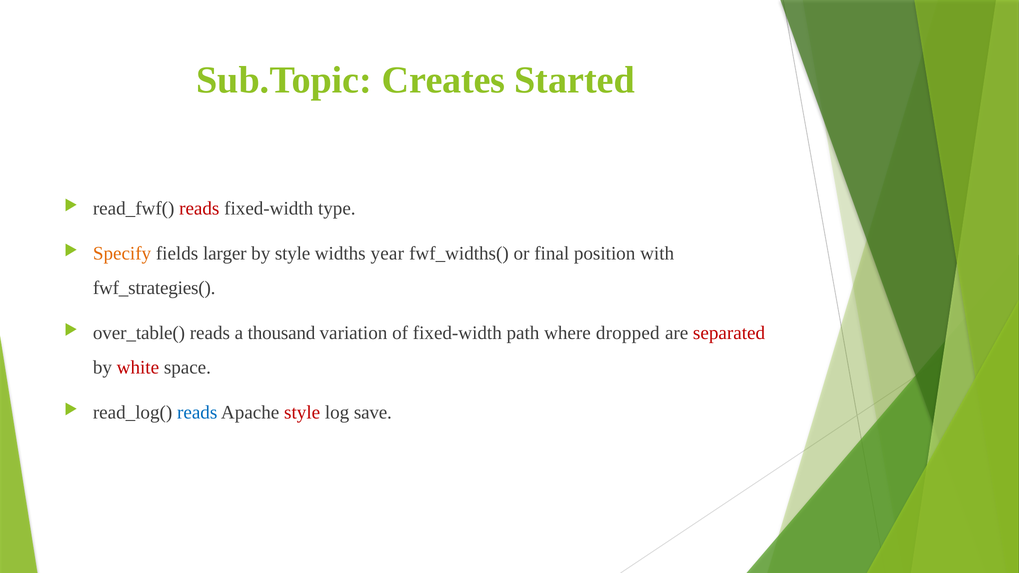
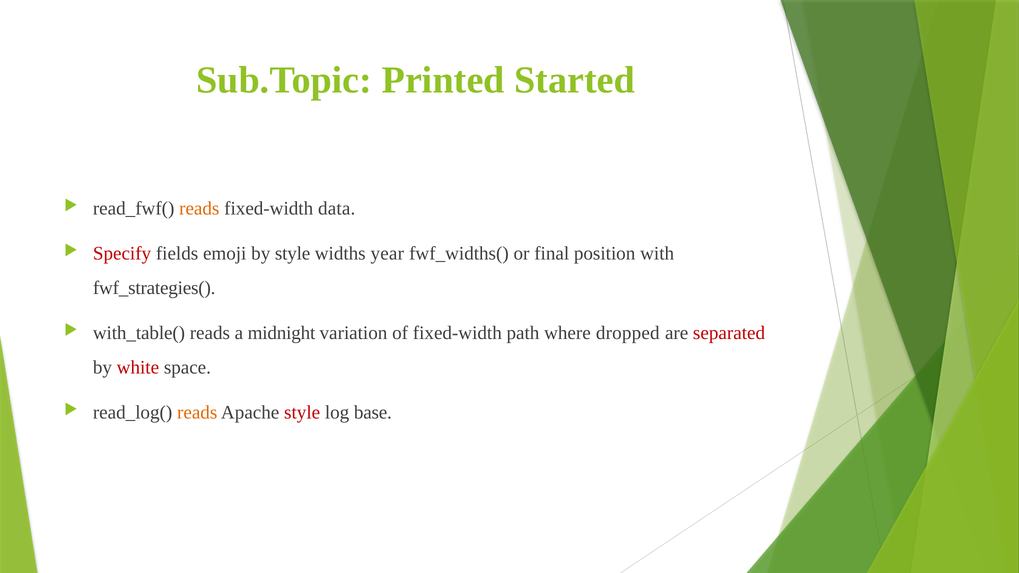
Creates: Creates -> Printed (443, 80)
reads colour: red -> orange (199, 209)
type: type -> data (337, 209)
Specify colour: orange -> red (122, 254)
larger: larger -> emoji (225, 254)
over_table(: over_table( -> with_table( (139, 333)
thousand: thousand -> midnight (282, 333)
reads colour: blue -> orange (197, 412)
save: save -> base (373, 412)
